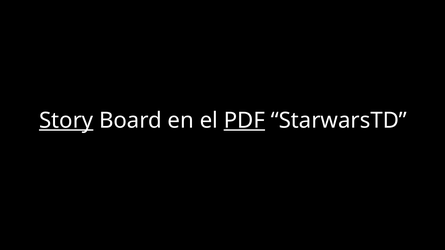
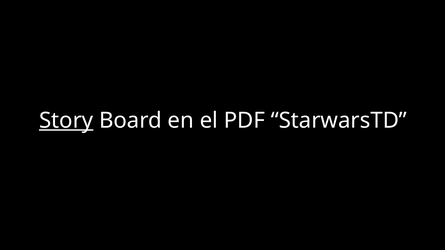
PDF underline: present -> none (244, 121)
